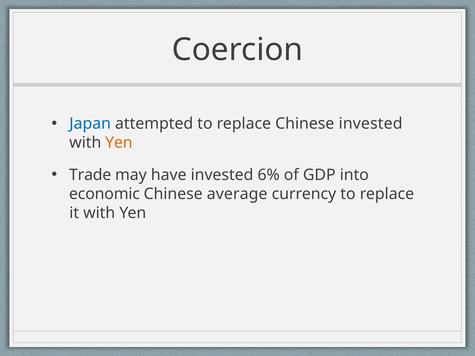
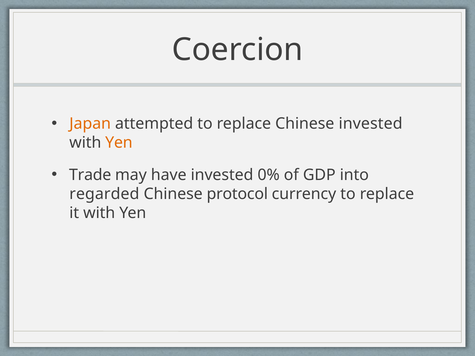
Japan colour: blue -> orange (90, 124)
6%: 6% -> 0% (269, 175)
economic: economic -> regarded (104, 194)
average: average -> protocol (237, 194)
